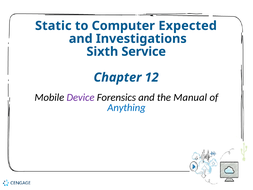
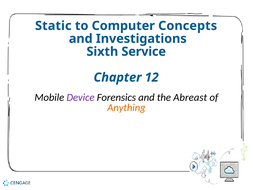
Expected: Expected -> Concepts (188, 26)
Manual: Manual -> Abreast (190, 97)
Anything colour: blue -> orange (126, 108)
